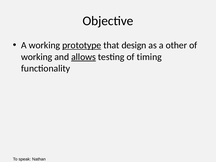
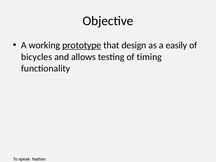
other: other -> easily (176, 45)
working: working -> bicycles (37, 57)
allows underline: present -> none (84, 57)
